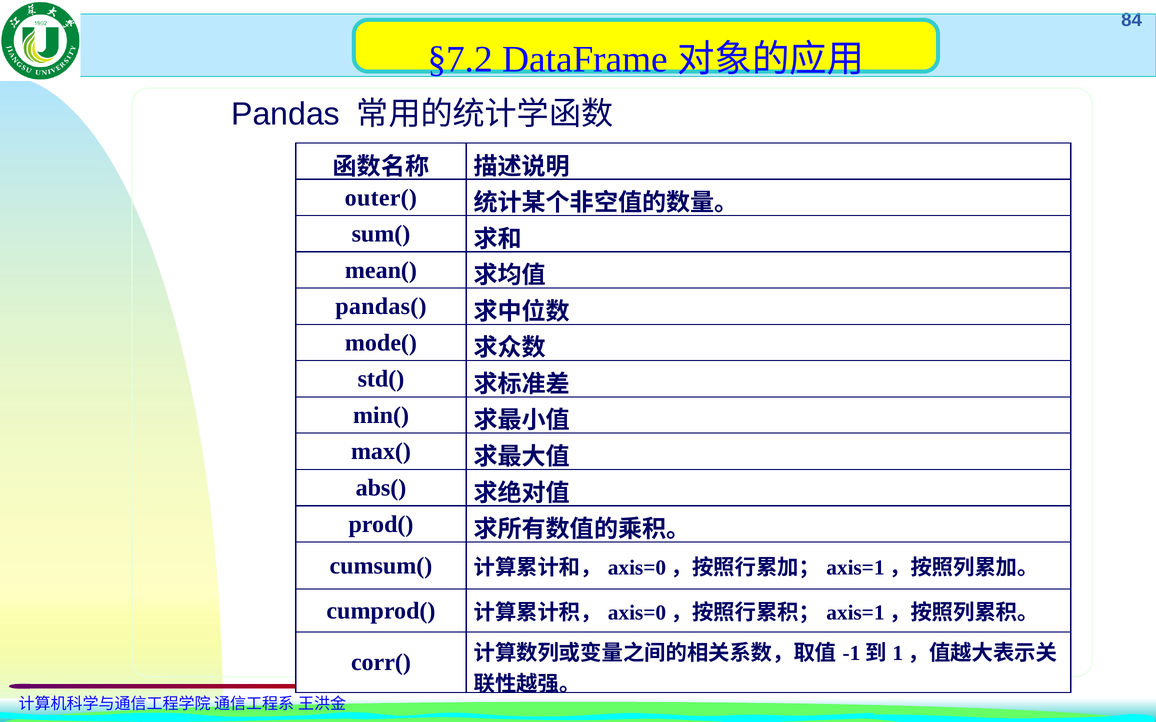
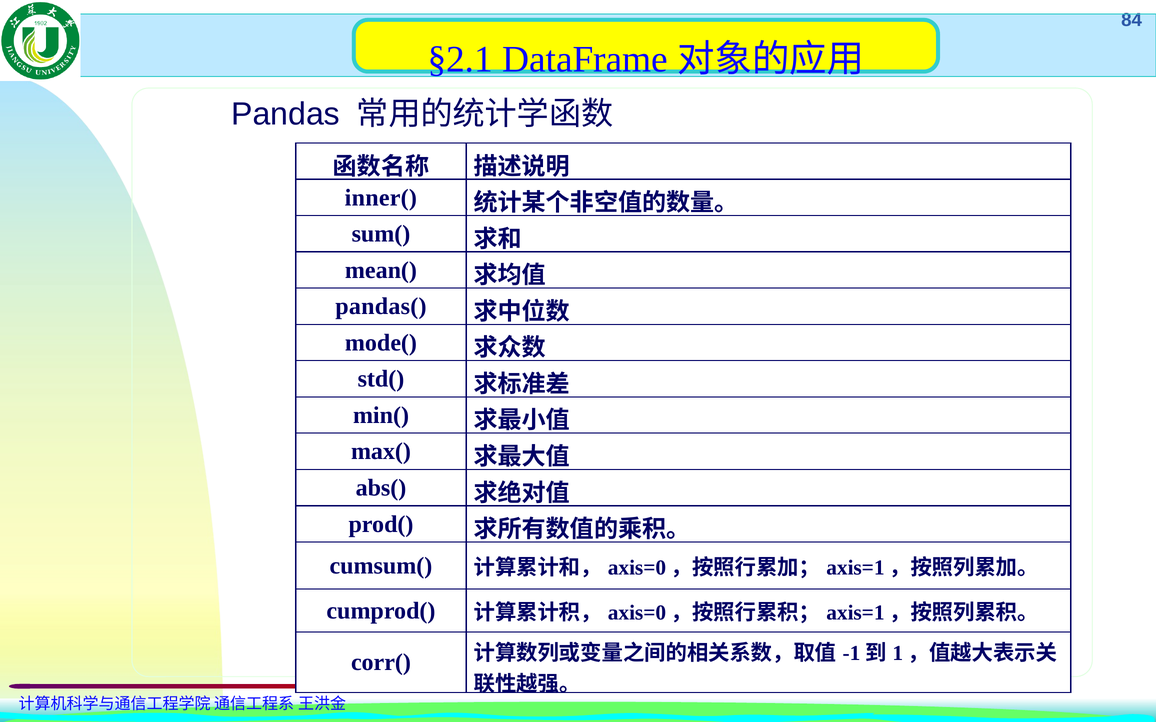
§7.2: §7.2 -> §2.1 (460, 60)
outer(: outer( -> inner( (381, 198)
